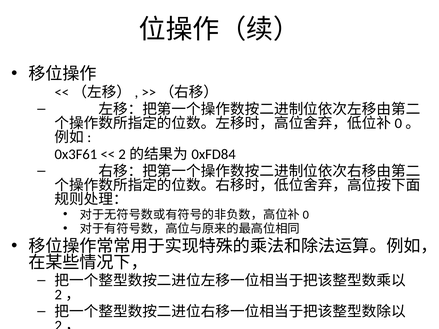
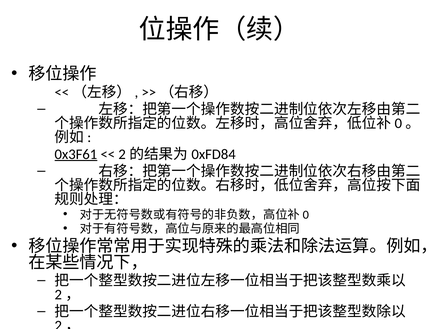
0x3F61 underline: none -> present (76, 154)
